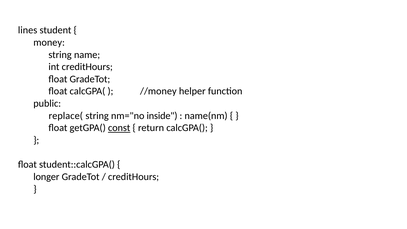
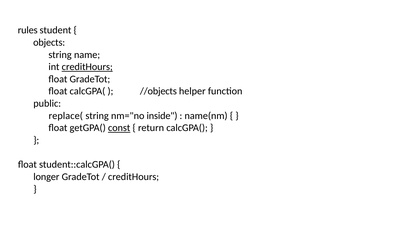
lines: lines -> rules (28, 30)
money: money -> objects (49, 42)
creditHours underline: none -> present (87, 67)
//money: //money -> //objects (158, 91)
